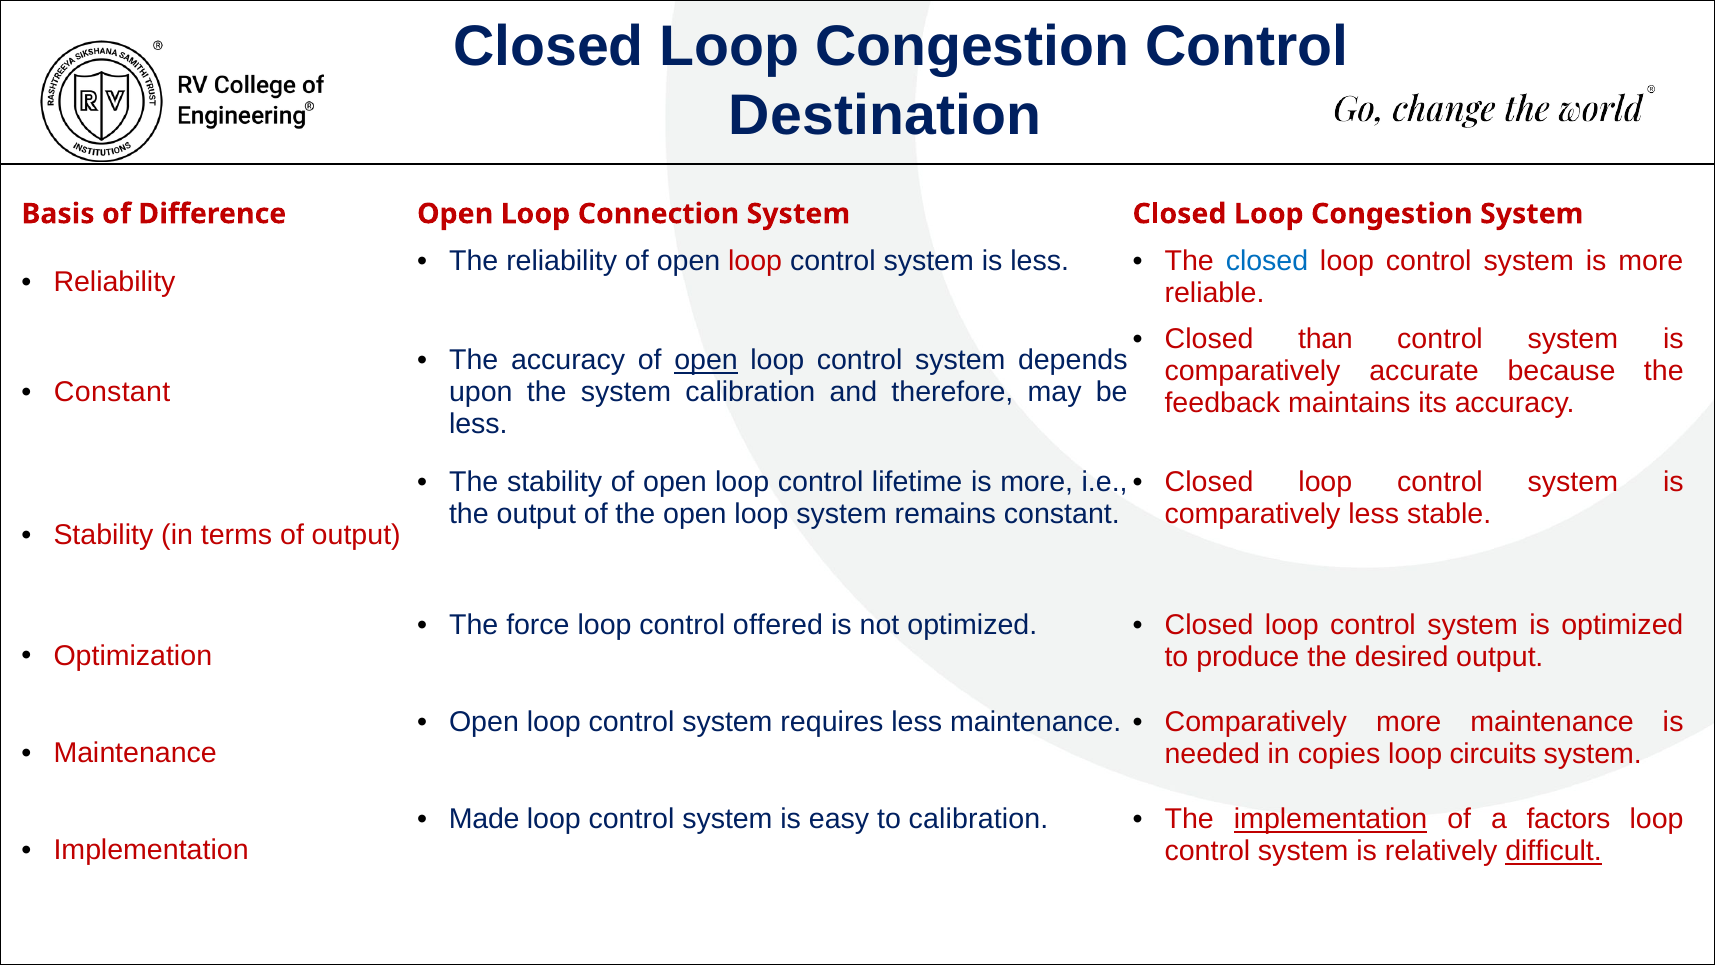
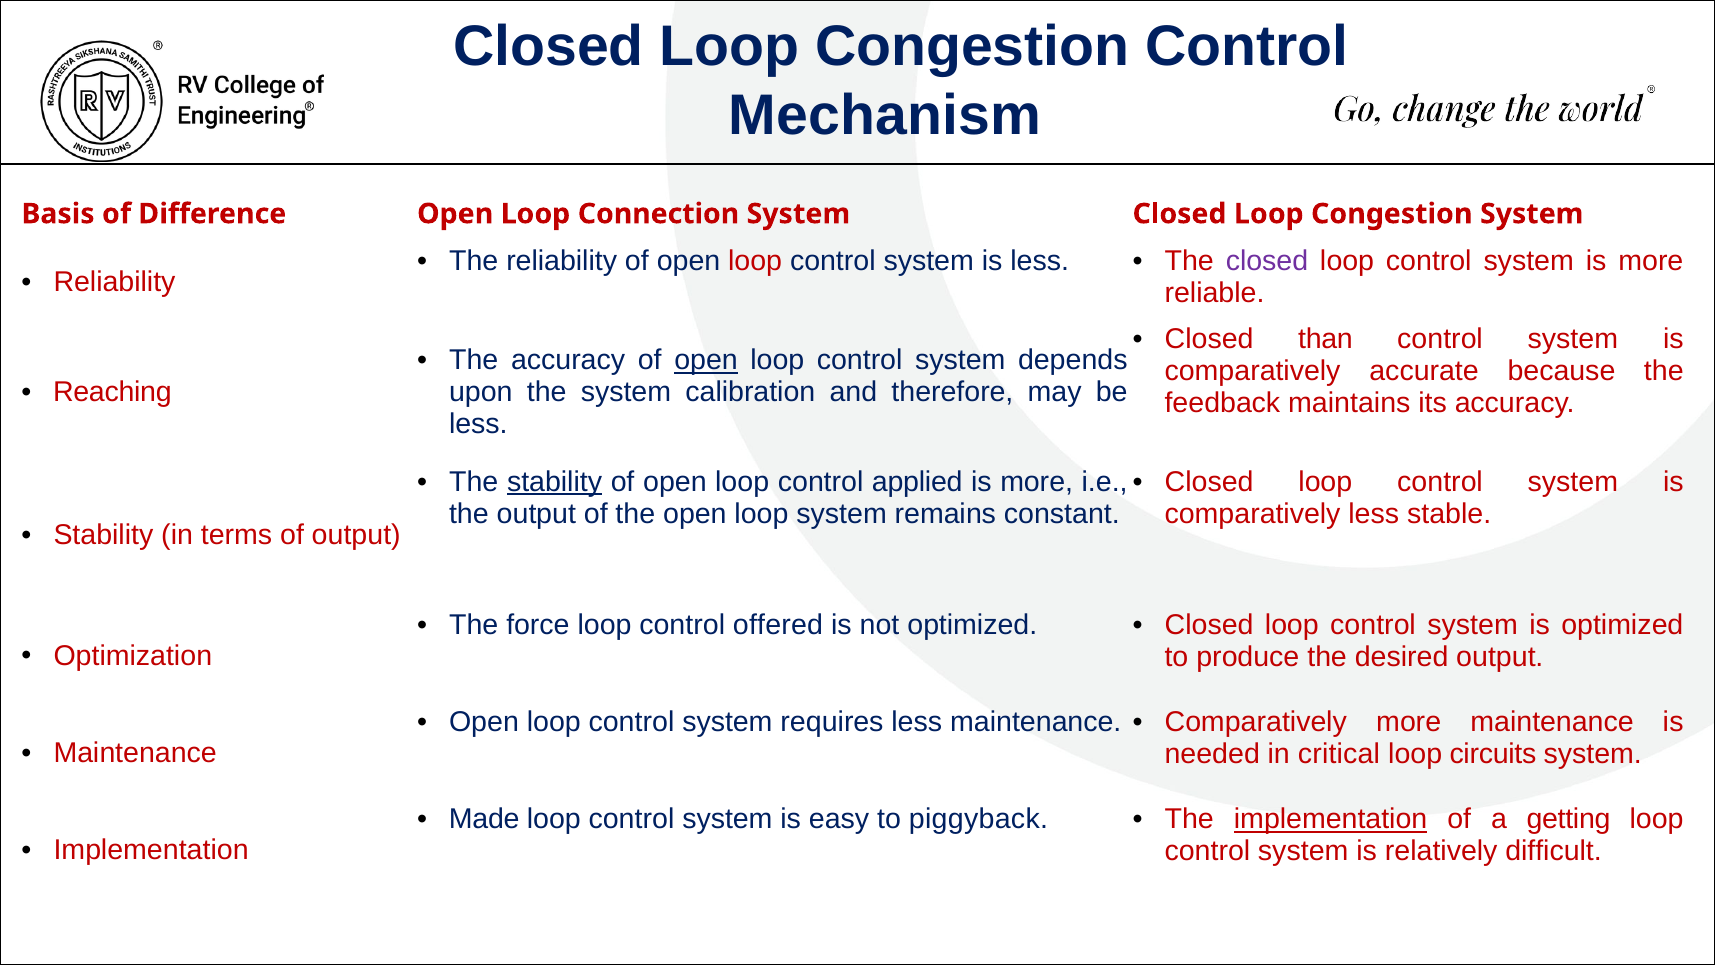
Destination: Destination -> Mechanism (885, 115)
closed colour: blue -> purple (1267, 261)
Constant: Constant -> Reaching (112, 392)
stability underline: none -> present (555, 482)
lifetime: lifetime -> applied (917, 482)
copies: copies -> critical (1339, 754)
to calibration: calibration -> piggyback (978, 819)
factors: factors -> getting (1569, 819)
difficult underline: present -> none (1554, 851)
